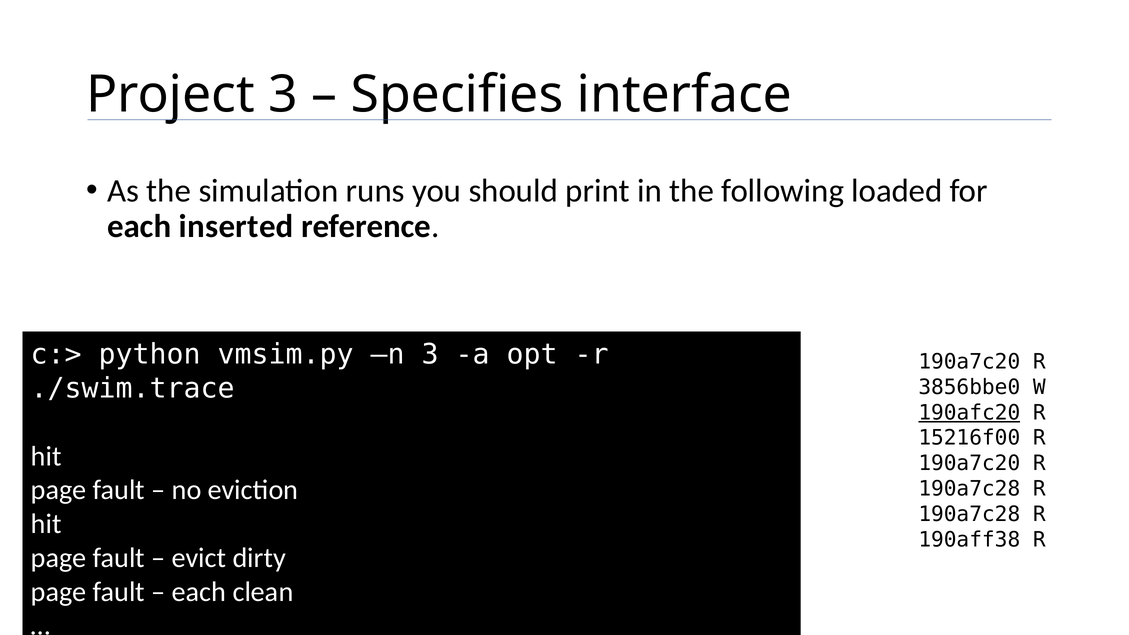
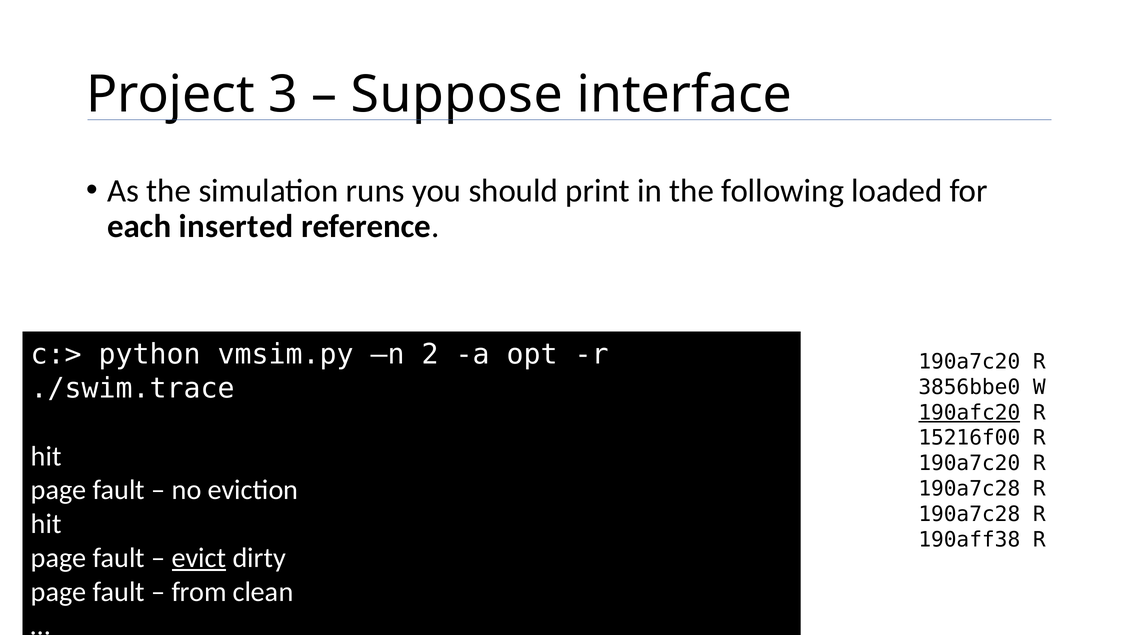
Specifies: Specifies -> Suppose (457, 95)
n 3: 3 -> 2 (430, 355)
evict underline: none -> present (199, 558)
each: each -> from (199, 592)
